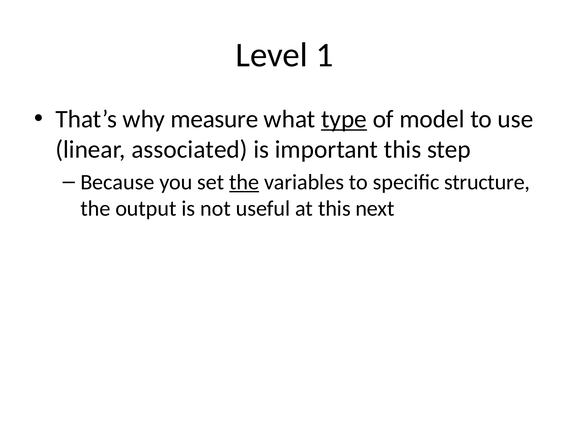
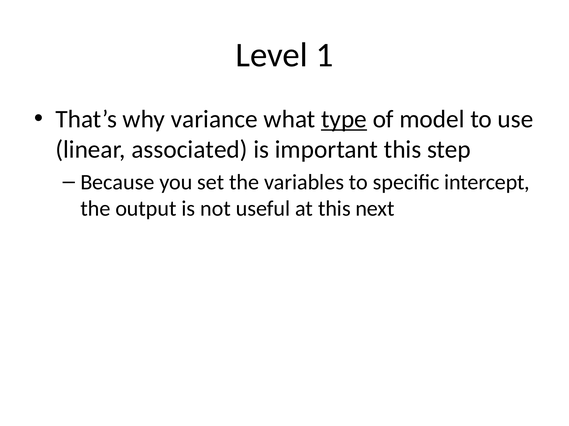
measure: measure -> variance (214, 119)
the underline: present -> none (244, 182)
structure: structure -> intercept (487, 182)
